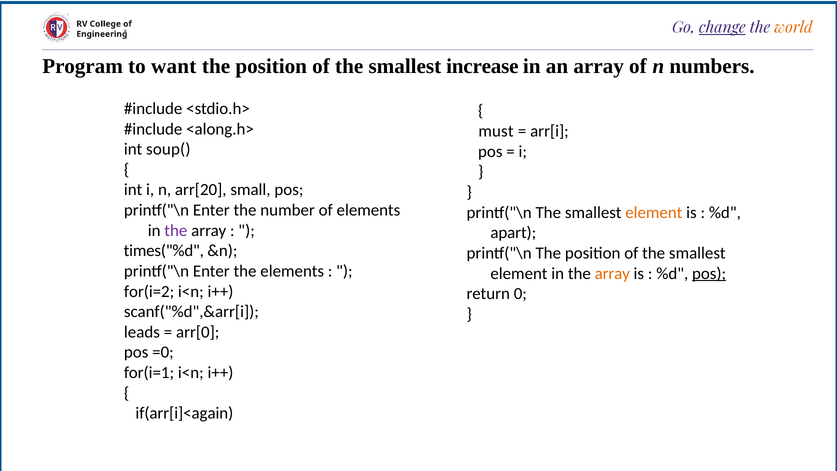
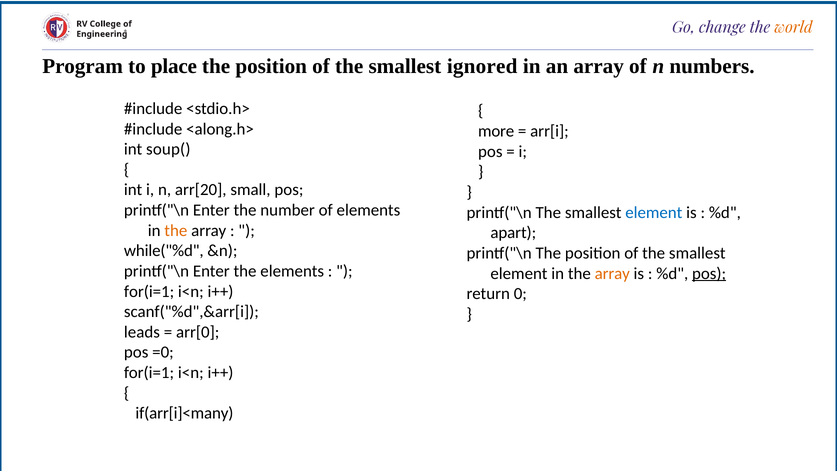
change underline: present -> none (722, 28)
want: want -> place (174, 66)
increase: increase -> ignored (482, 66)
must: must -> more (496, 131)
element colour: orange -> blue (654, 212)
the colour: purple -> orange (176, 230)
times("%d: times("%d -> while("%d (164, 251)
for(i=2: for(i=2 -> for(i=1 (149, 291)
if(arr[i]<again: if(arr[i]<again -> if(arr[i]<many (184, 413)
